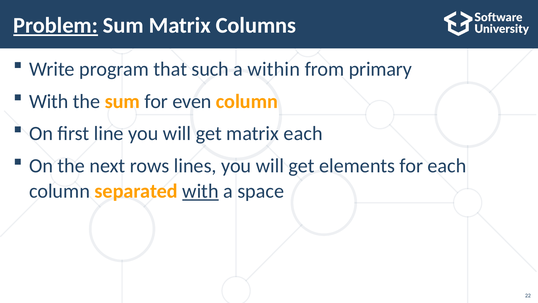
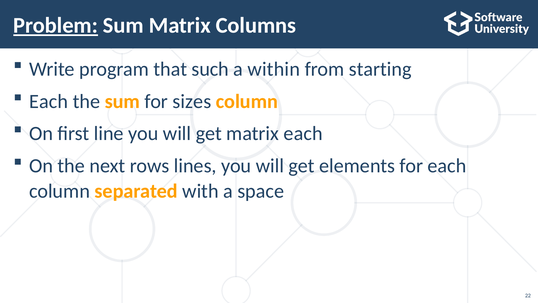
primary: primary -> starting (380, 69)
With: With -> Each (49, 101)
even: even -> sizes (192, 101)
with underline: present -> none (200, 191)
